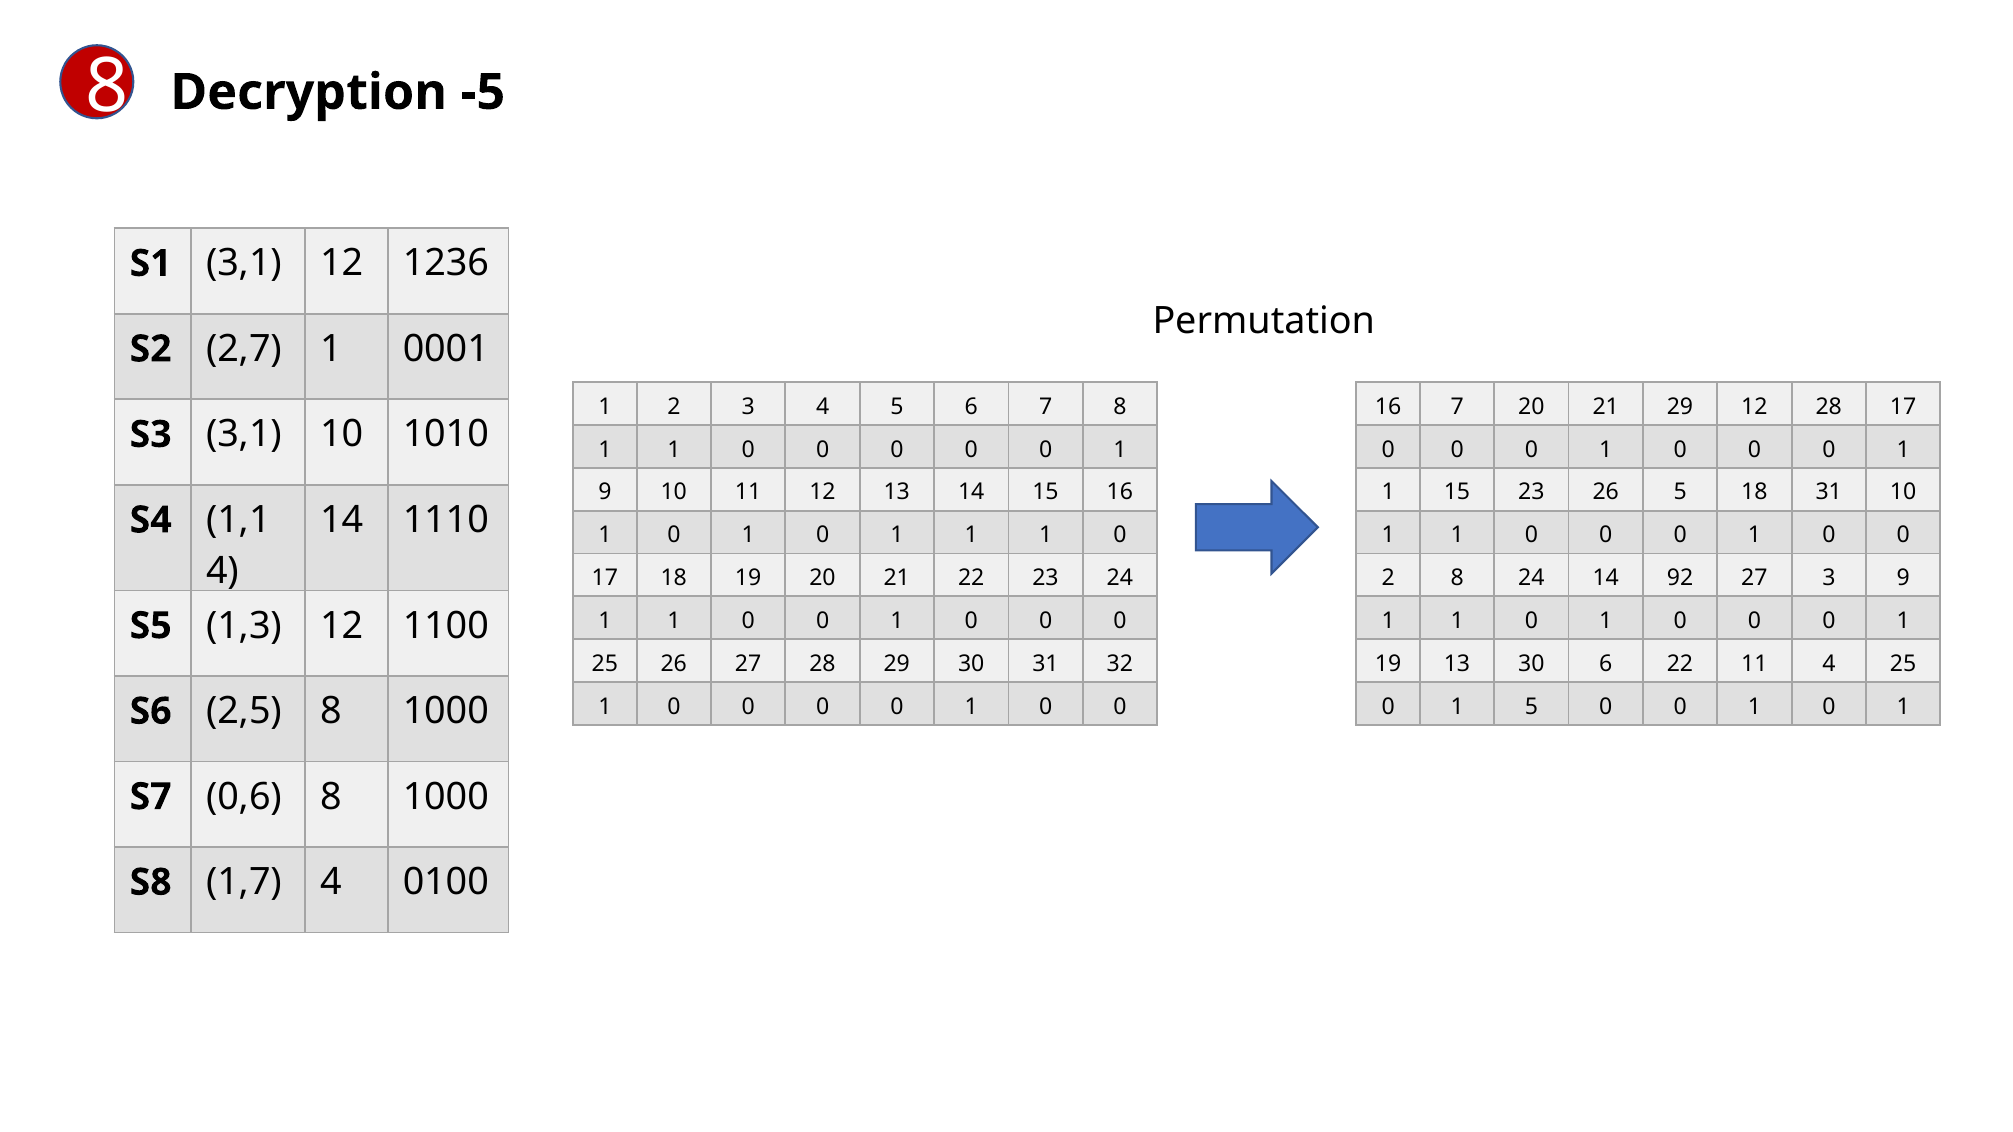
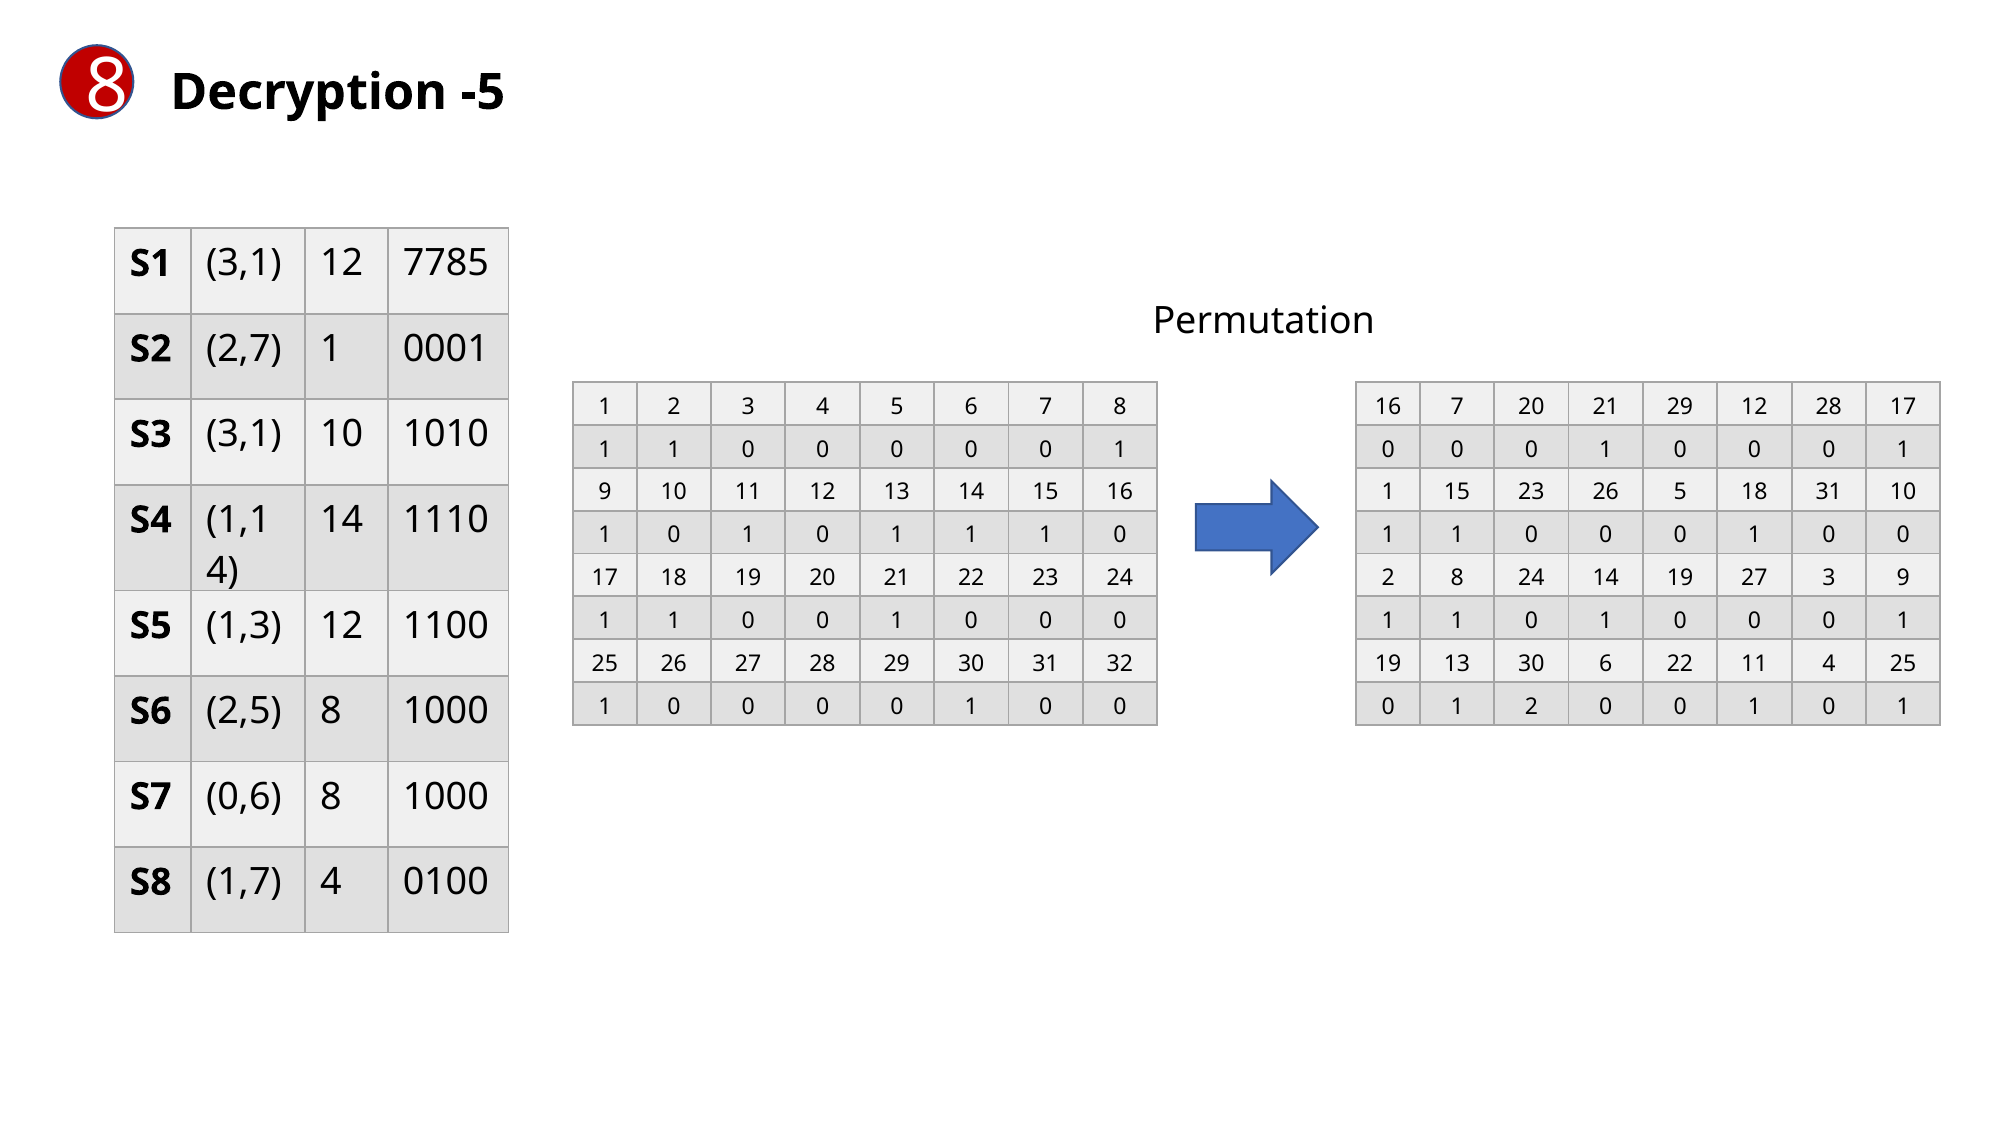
1236: 1236 -> 7785 (446, 264)
14 92: 92 -> 19 (1680, 578)
0 1 5: 5 -> 2 (1531, 707)
